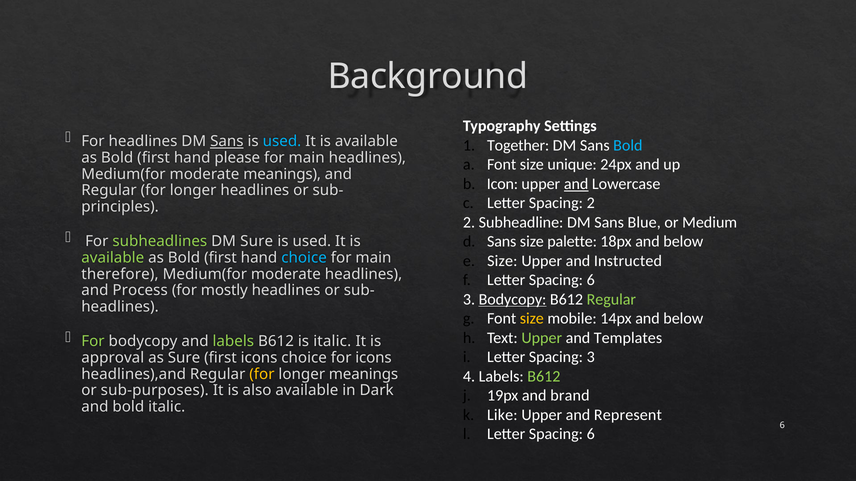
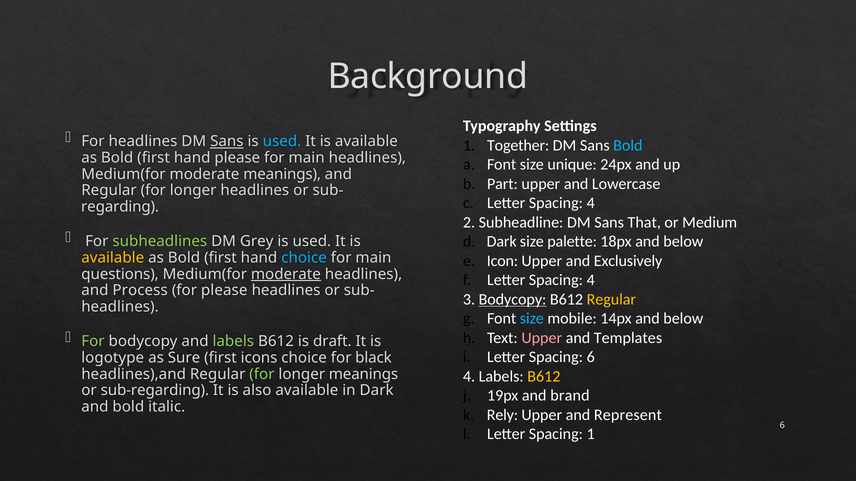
Icon: Icon -> Part (502, 184)
and underline: present -> none (576, 184)
2: 2 -> 4 (591, 203)
principles: principles -> regarding (120, 207)
Blue: Blue -> That (644, 223)
DM Sure: Sure -> Grey (257, 242)
Sans: Sans -> Dark (502, 242)
available colour: light green -> yellow (113, 258)
Size: Size -> Icon (502, 261)
Instructed: Instructed -> Exclusively (628, 261)
therefore: therefore -> questions (120, 274)
moderate underline: none -> present (286, 274)
6: 6 -> 4 (591, 280)
for mostly: mostly -> please (224, 291)
Regular colour: light green -> yellow (611, 300)
size colour: yellow -> light blue (532, 319)
Upper colour: light green -> pink (542, 338)
is italic: italic -> draft (332, 342)
Spacing 3: 3 -> 6 (591, 357)
approval: approval -> logotype (113, 358)
for icons: icons -> black (373, 358)
B612 colour: light green -> yellow (544, 377)
for colour: yellow -> light green (262, 374)
sub-purposes: sub-purposes -> sub-regarding (155, 391)
Like: Like -> Rely (502, 415)
6: 6 -> 1 (591, 434)
